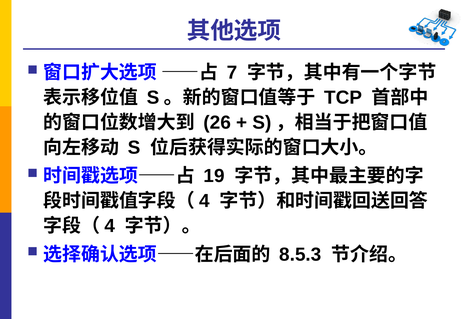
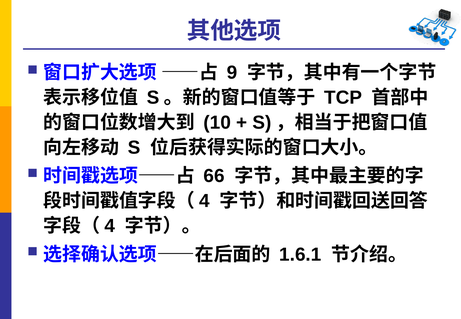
7: 7 -> 9 (232, 73)
26: 26 -> 10 (217, 123)
19: 19 -> 66 (214, 176)
8.5.3: 8.5.3 -> 1.6.1 (300, 255)
